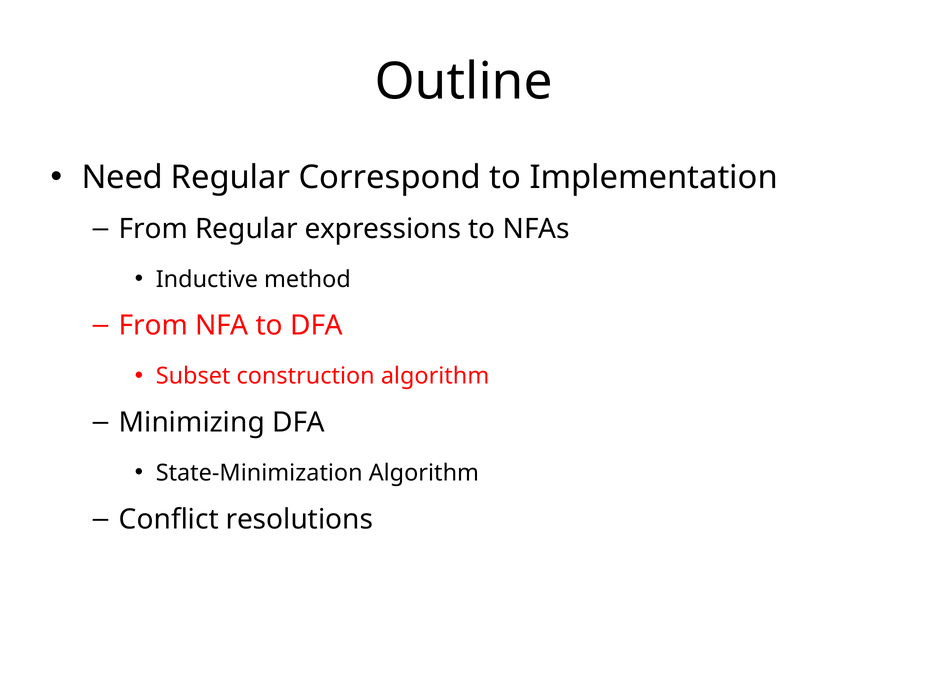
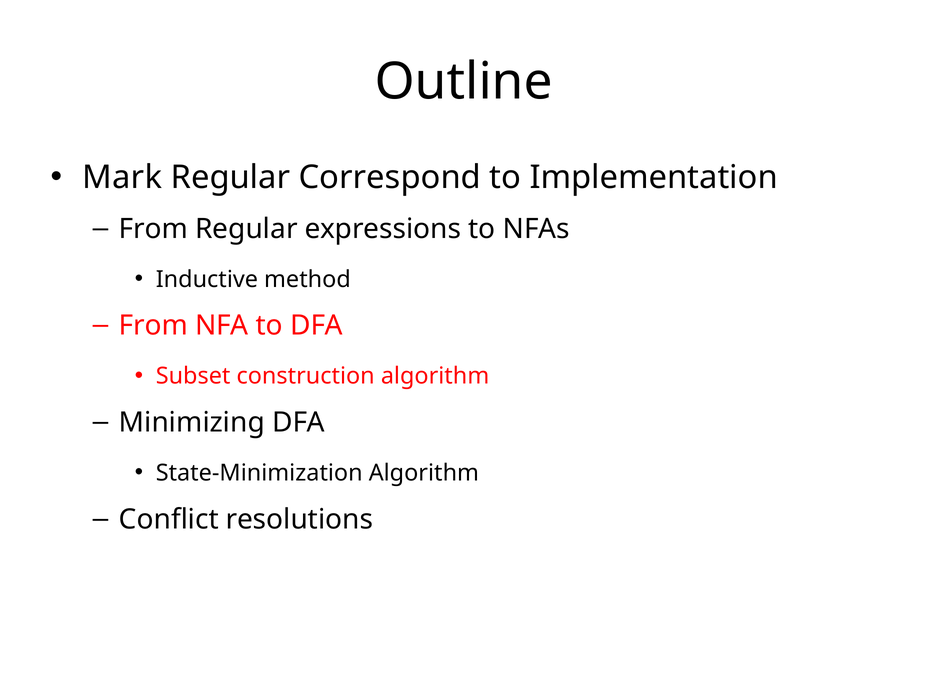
Need: Need -> Mark (122, 178)
